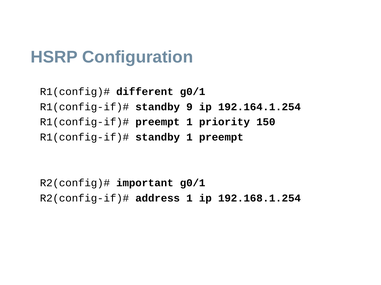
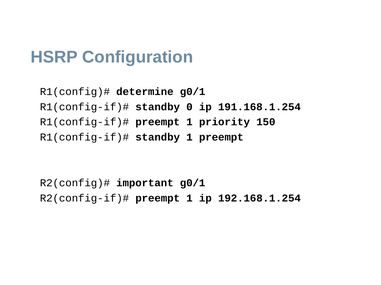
different: different -> determine (145, 92)
9: 9 -> 0 (189, 107)
192.164.1.254: 192.164.1.254 -> 191.168.1.254 (259, 107)
address: address -> preempt (158, 199)
